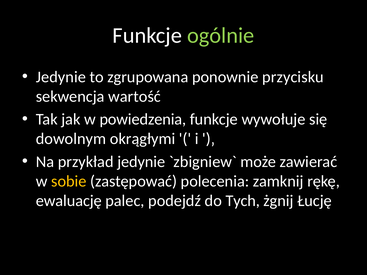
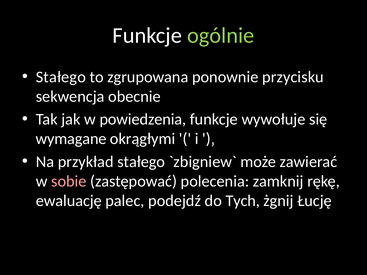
Jedynie: Jedynie -> Stałego (61, 77)
wartość: wartość -> obecnie (135, 97)
dowolnym: dowolnym -> wymagane (71, 139)
przykład jedynie: jedynie -> stałego (141, 162)
sobie colour: yellow -> pink (69, 181)
